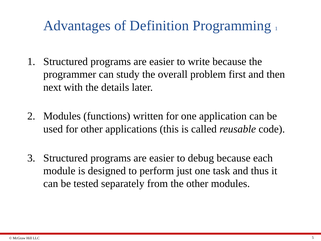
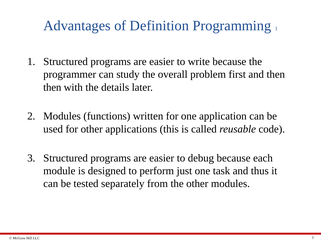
next: next -> then (52, 87)
